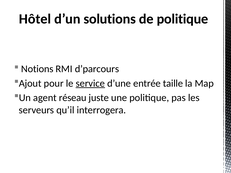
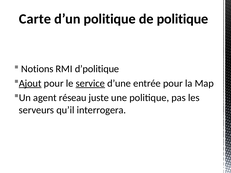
Hôtel: Hôtel -> Carte (35, 19)
d’un solutions: solutions -> politique (110, 19)
d’parcours: d’parcours -> d’politique (97, 69)
Ajout underline: none -> present (30, 83)
entrée taille: taille -> pour (173, 83)
